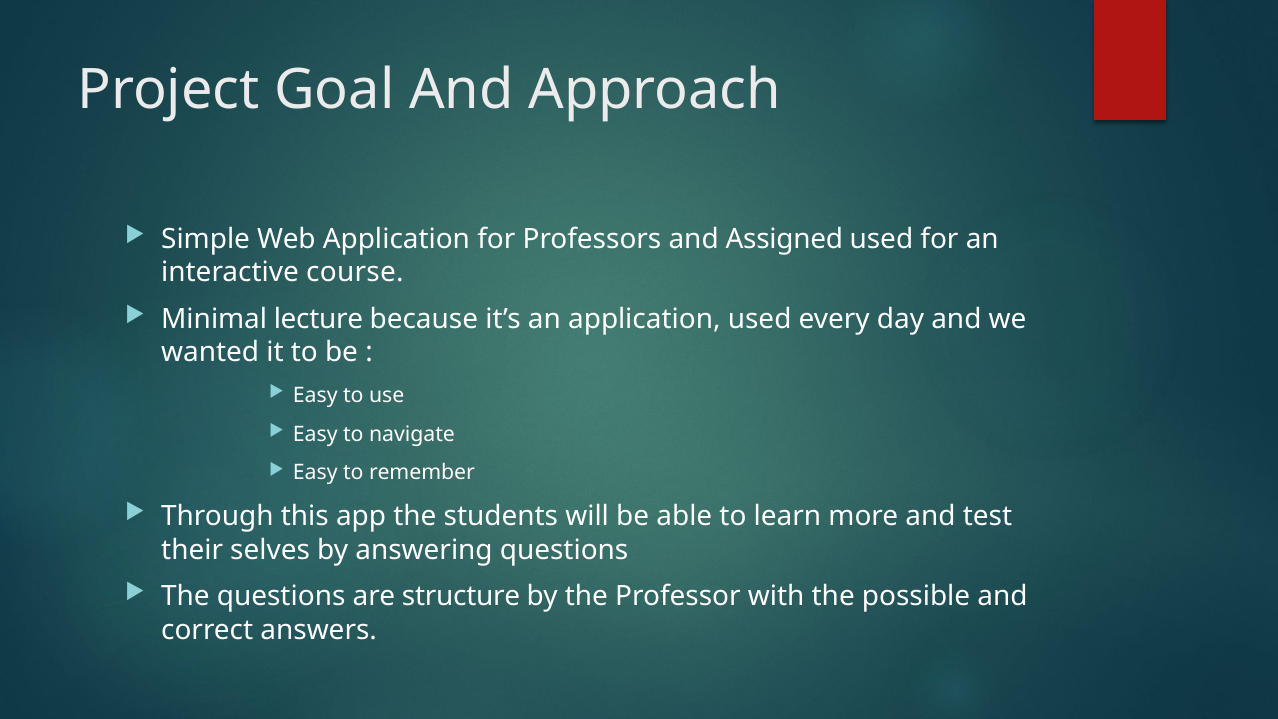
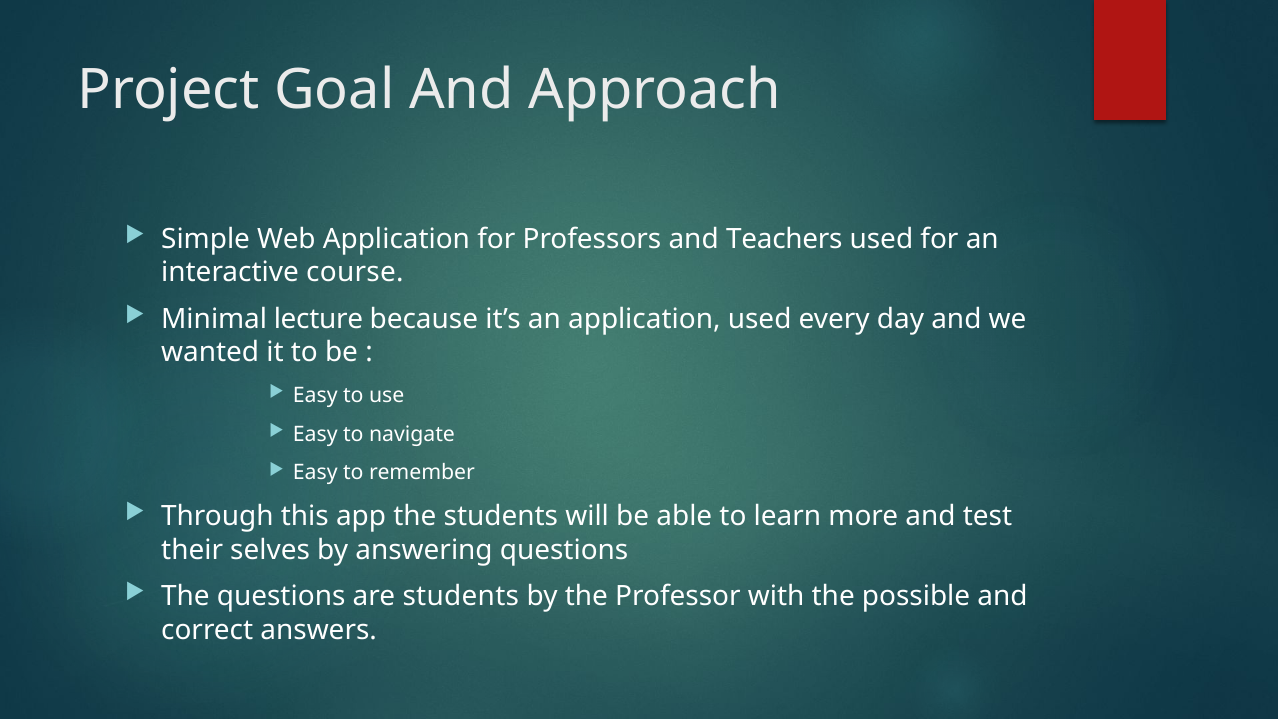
Assigned: Assigned -> Teachers (784, 239)
are structure: structure -> students (461, 597)
